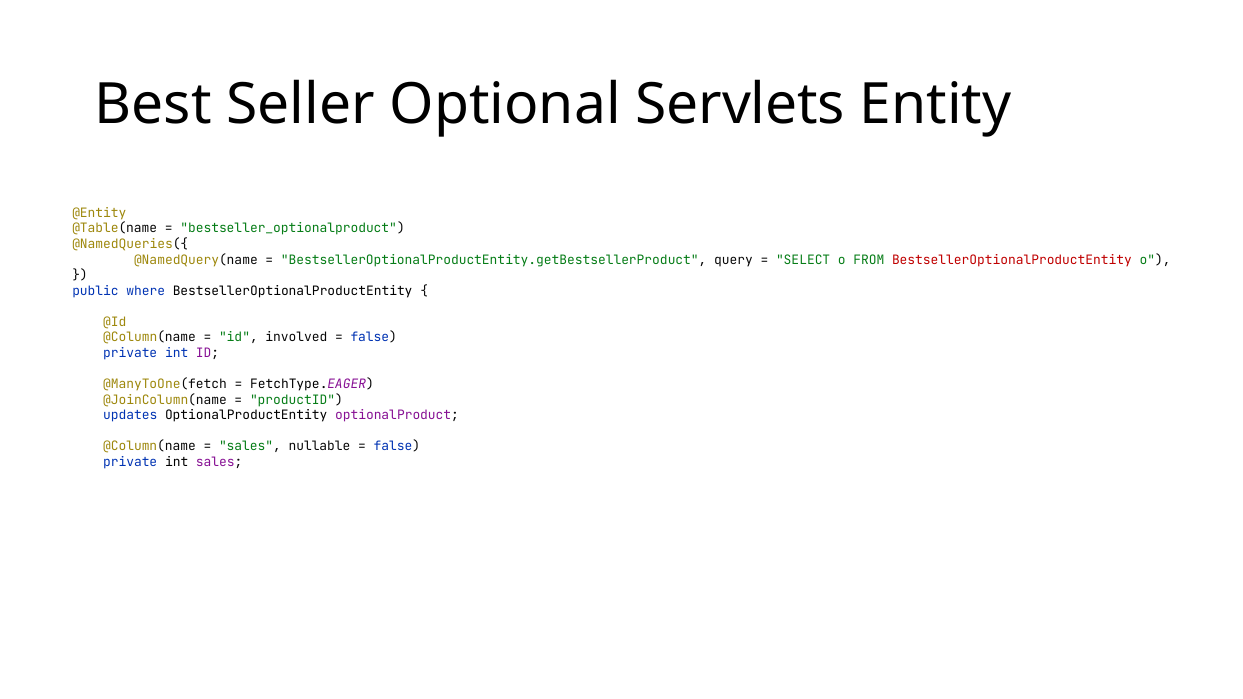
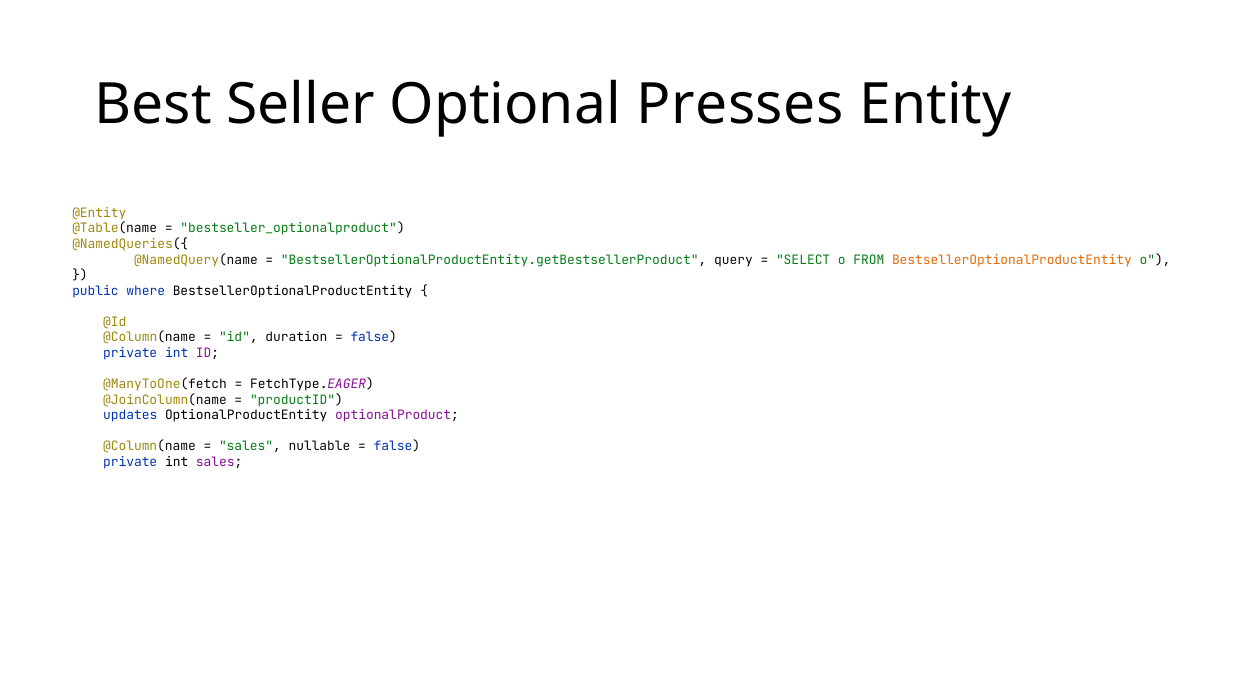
Servlets: Servlets -> Presses (740, 104)
BestsellerOptionalProductEntity colour: red -> orange (1012, 260)
involved: involved -> duration (296, 338)
